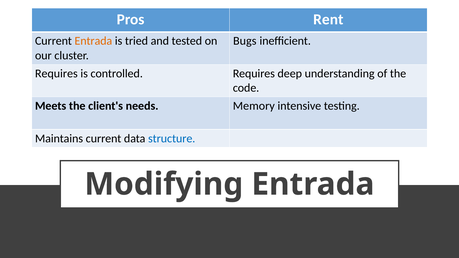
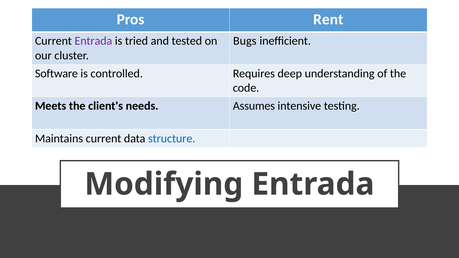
Entrada colour: orange -> purple (93, 41)
Requires: Requires -> Software (56, 74)
Memory: Memory -> Assumes (254, 106)
